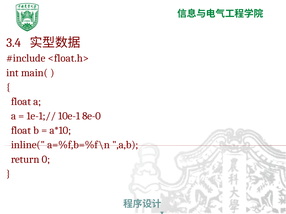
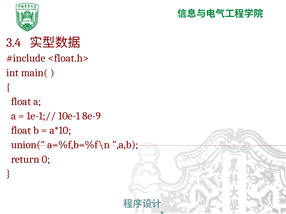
8e-0: 8e-0 -> 8e-9 (92, 116)
inline(: inline( -> union( (28, 145)
